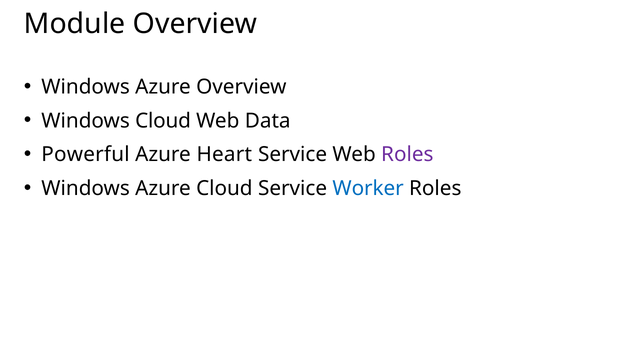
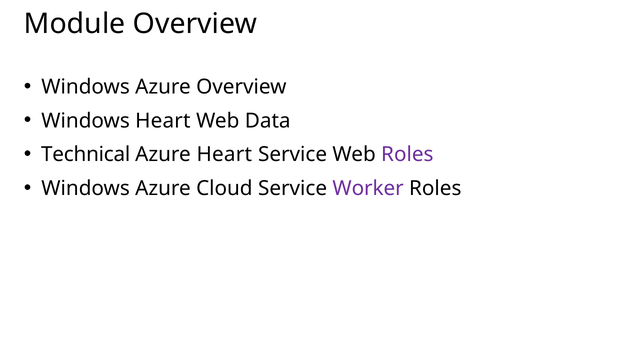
Windows Cloud: Cloud -> Heart (163, 121)
Powerful: Powerful -> Technical (86, 155)
Worker colour: blue -> purple (368, 189)
